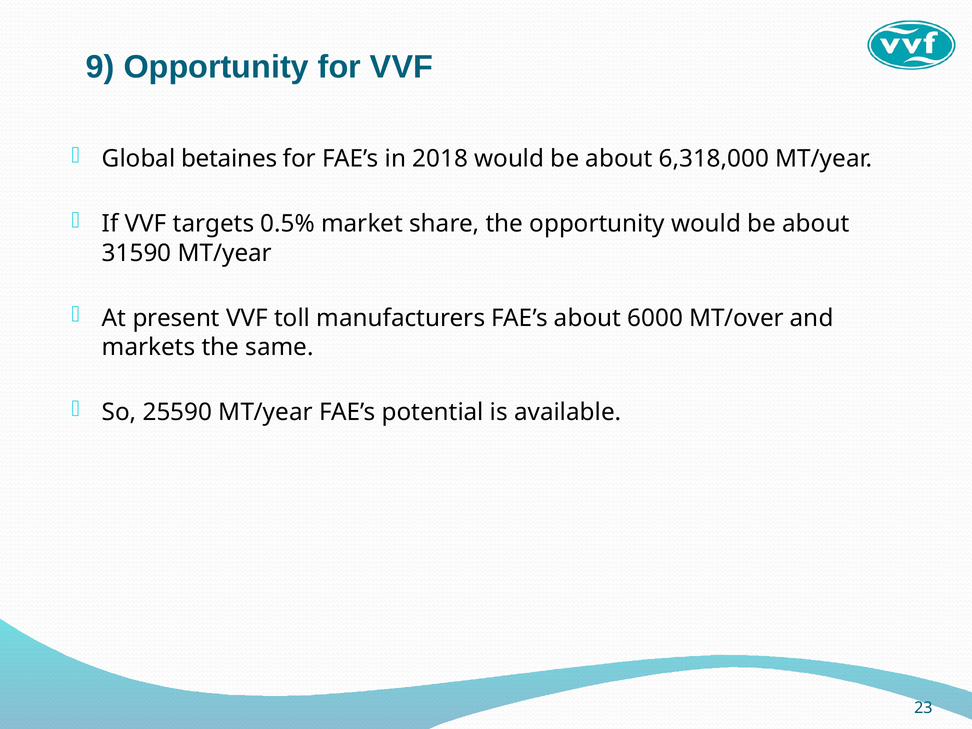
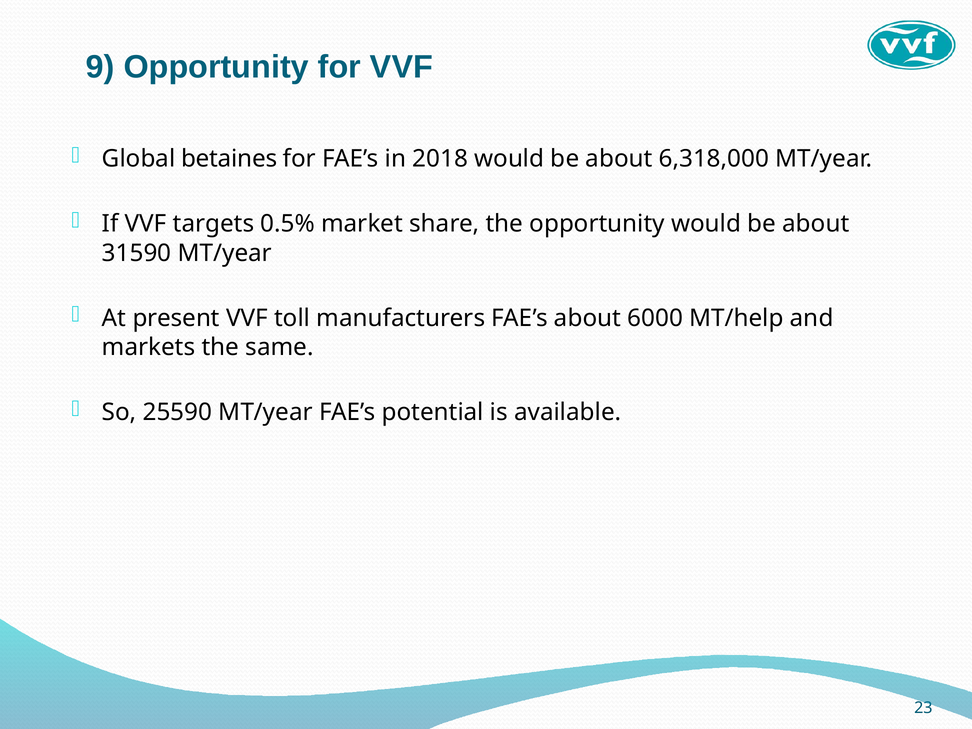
MT/over: MT/over -> MT/help (736, 318)
